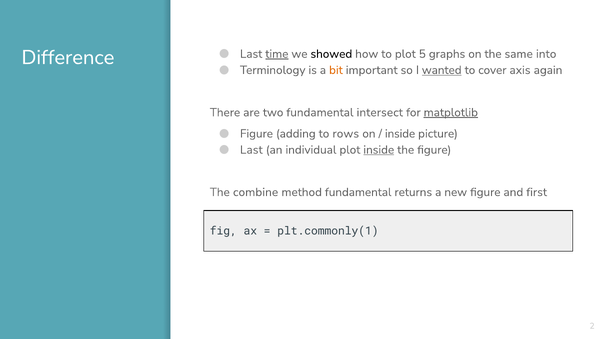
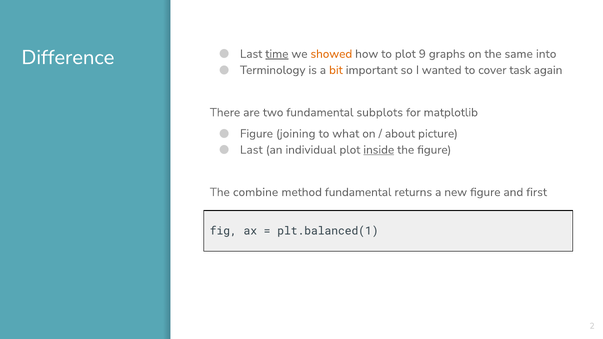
showed colour: black -> orange (331, 54)
5: 5 -> 9 (422, 54)
wanted underline: present -> none (442, 70)
axis: axis -> task (520, 70)
intersect: intersect -> subplots (380, 113)
matplotlib underline: present -> none (451, 113)
adding: adding -> joining (296, 134)
rows: rows -> what (346, 134)
inside: inside -> about (400, 134)
plt.commonly(1: plt.commonly(1 -> plt.balanced(1 (328, 231)
